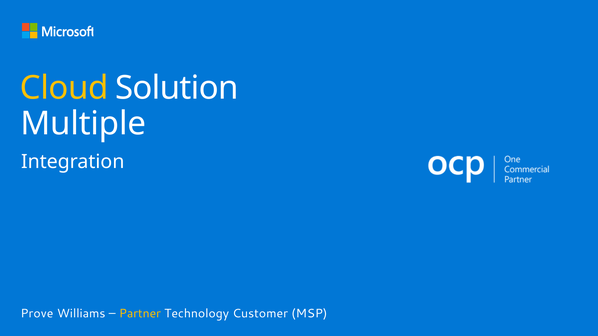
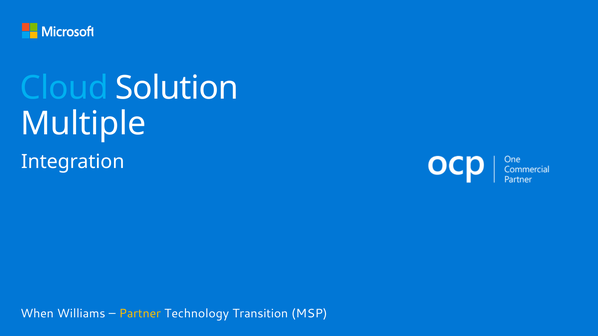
Cloud colour: yellow -> light blue (64, 88)
Prove: Prove -> When (37, 314)
Customer: Customer -> Transition (260, 314)
